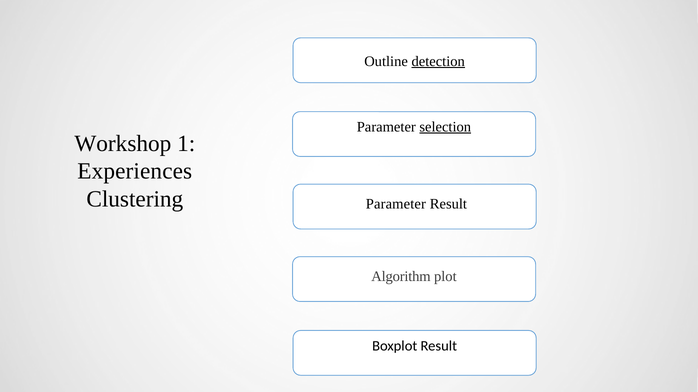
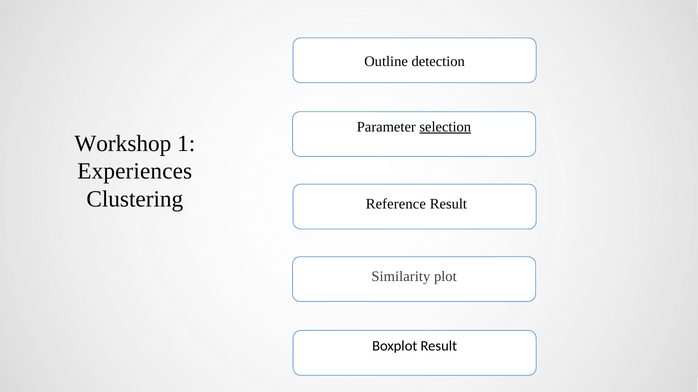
detection underline: present -> none (438, 61)
Parameter: Parameter -> Reference (396, 204)
Algorithm: Algorithm -> Similarity (401, 277)
